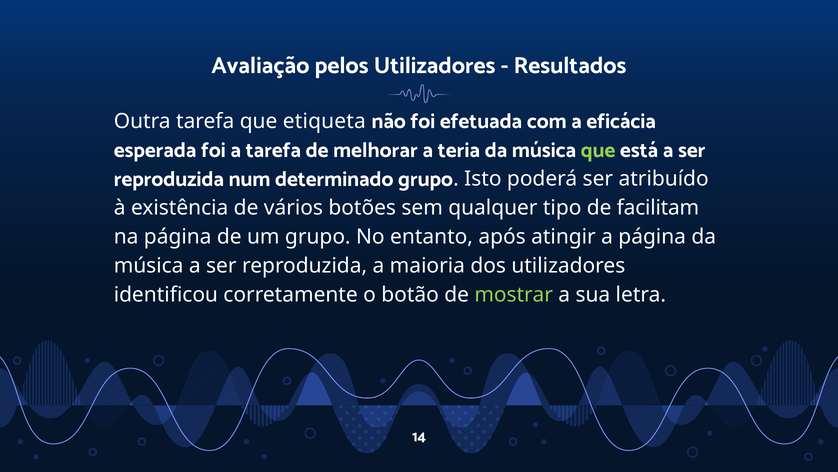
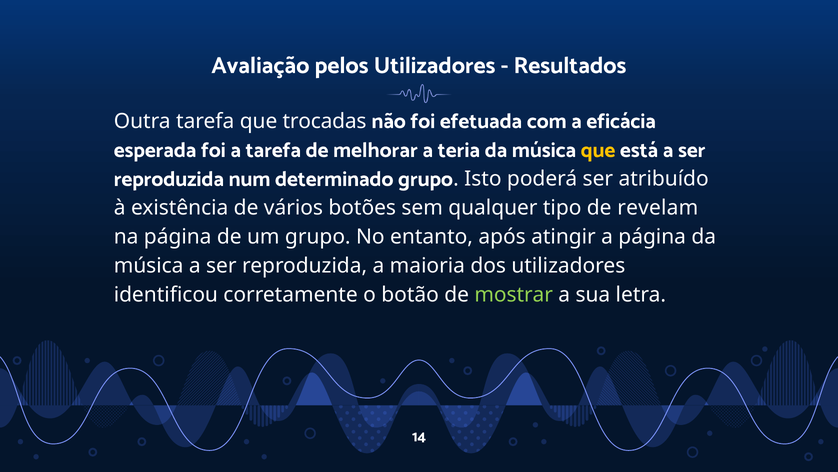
etiqueta: etiqueta -> trocadas (325, 121)
que colour: light green -> yellow (598, 150)
facilitam: facilitam -> revelam (658, 208)
